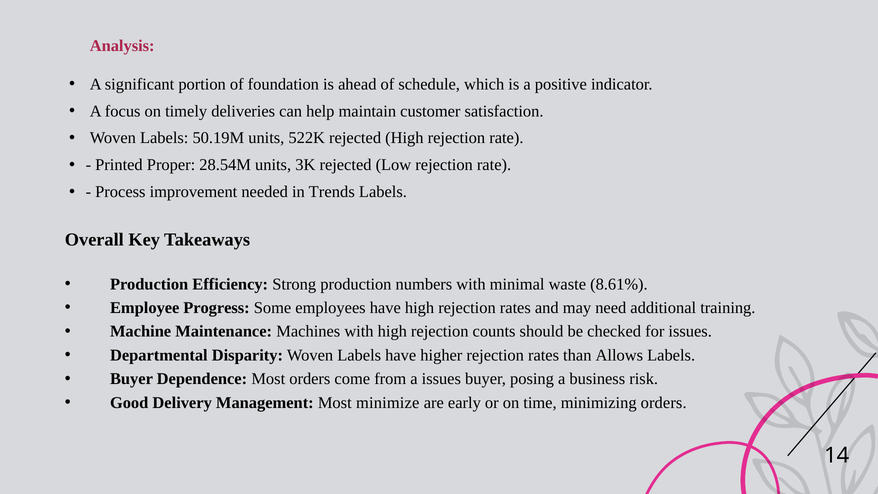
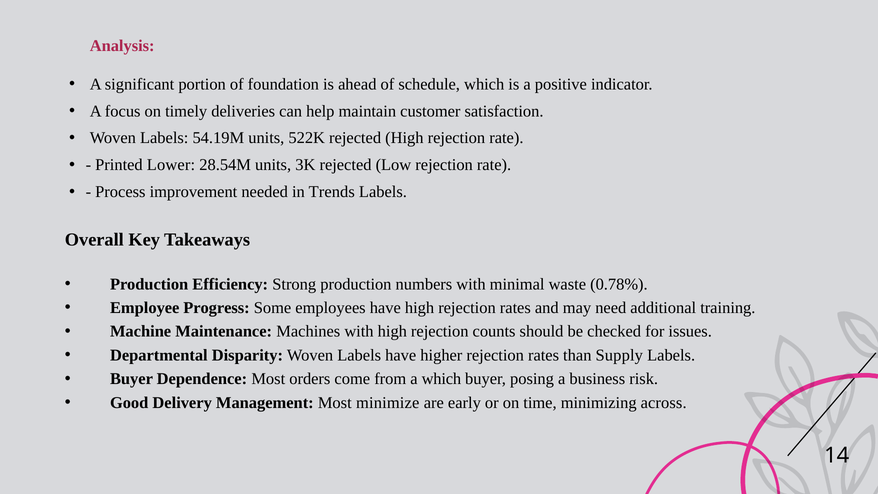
50.19M: 50.19M -> 54.19M (218, 138)
Proper: Proper -> Lower (171, 165)
8.61%: 8.61% -> 0.78% (619, 284)
Allows: Allows -> Supply (619, 355)
a issues: issues -> which (441, 379)
minimizing orders: orders -> across (664, 403)
